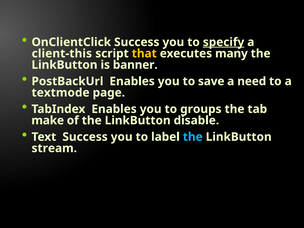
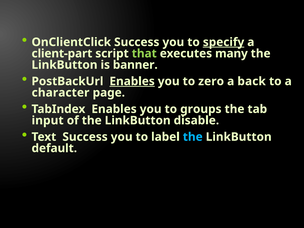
client-this: client-this -> client-part (62, 53)
that colour: yellow -> light green (144, 53)
Enables underline: none -> present (132, 81)
save: save -> zero (211, 81)
need: need -> back (252, 81)
textmode: textmode -> character (61, 93)
make: make -> input (48, 120)
stream: stream -> default (54, 148)
